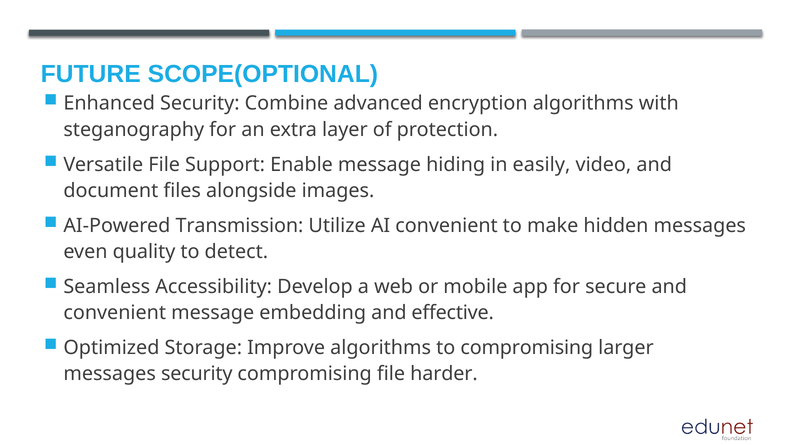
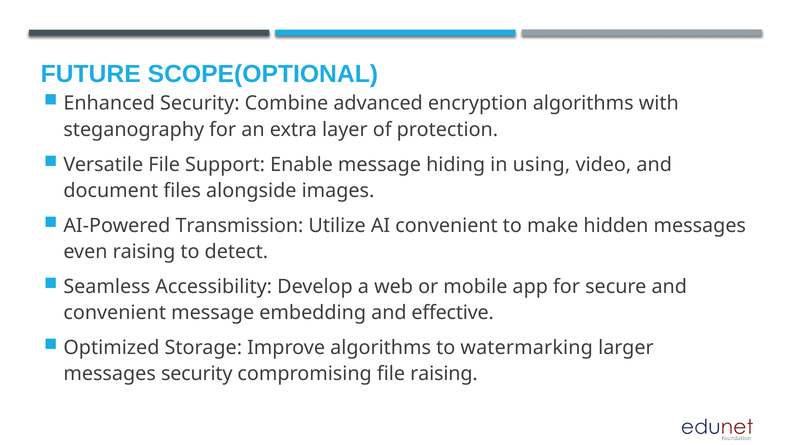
easily: easily -> using (541, 165)
even quality: quality -> raising (144, 252)
to compromising: compromising -> watermarking (527, 348)
file harder: harder -> raising (444, 374)
